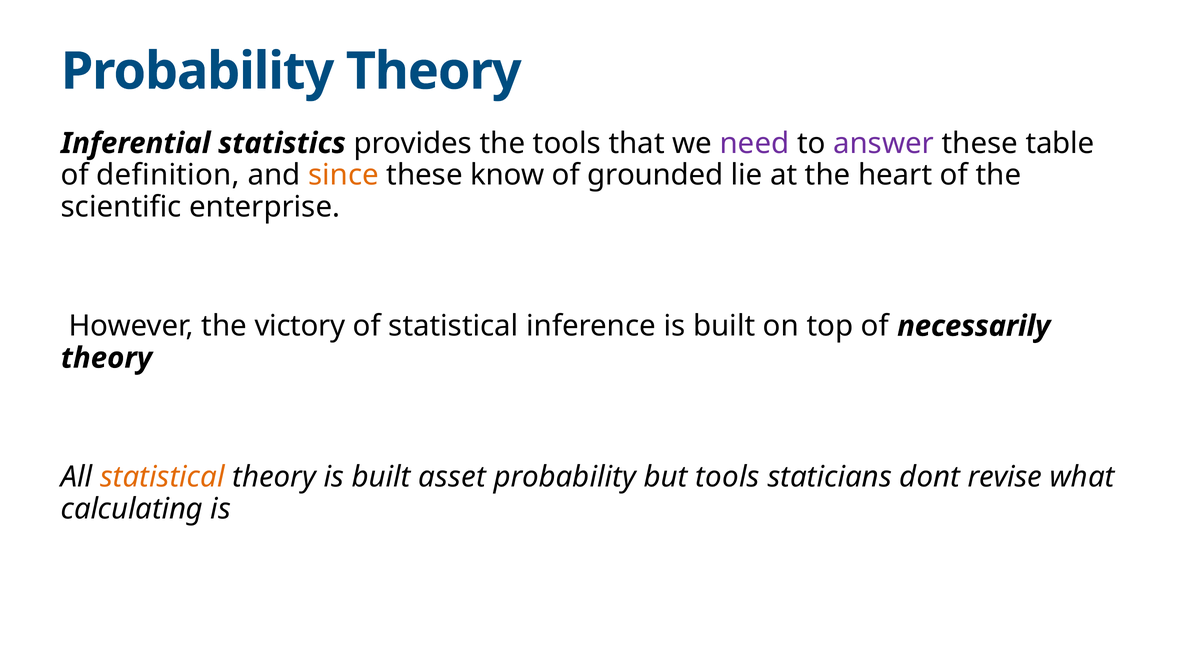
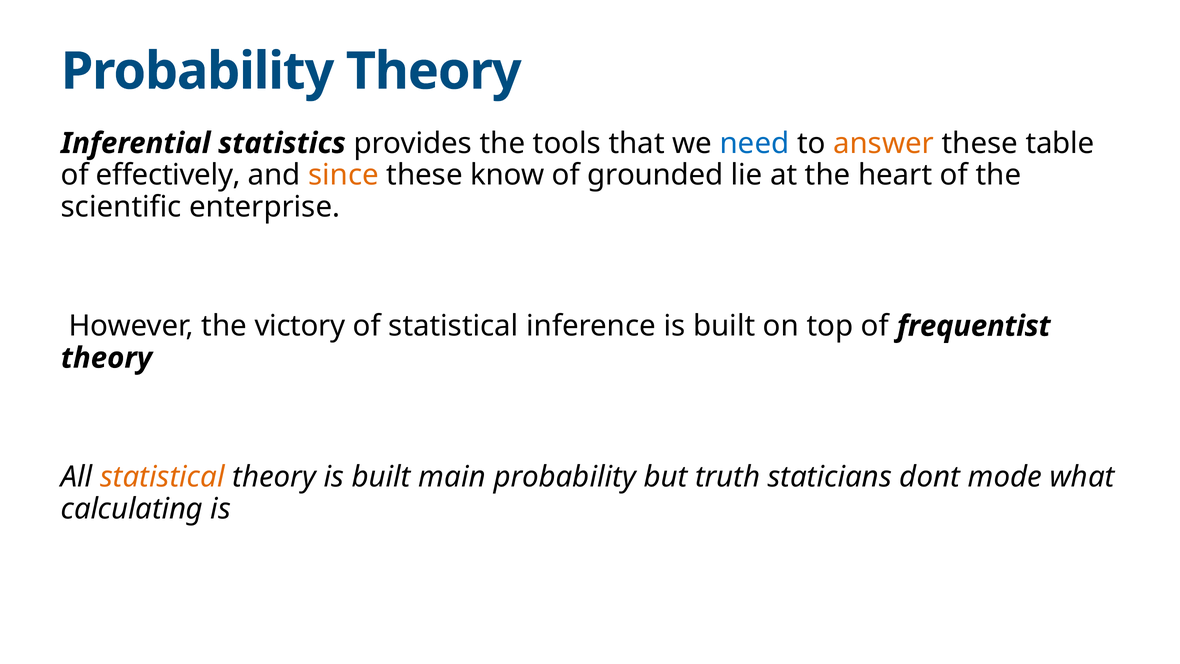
need colour: purple -> blue (755, 143)
answer colour: purple -> orange (884, 143)
definition: definition -> effectively (168, 175)
necessarily: necessarily -> frequentist (974, 326)
asset: asset -> main (452, 477)
but tools: tools -> truth (728, 477)
revise: revise -> mode (1005, 477)
